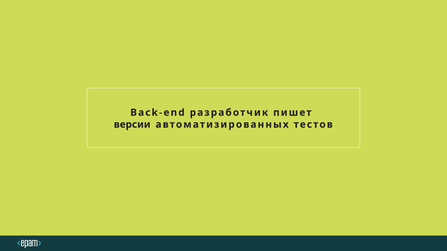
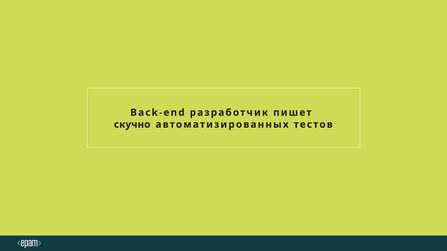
версии: версии -> скучно (132, 125)
